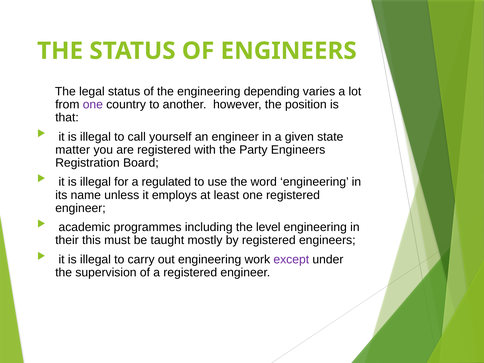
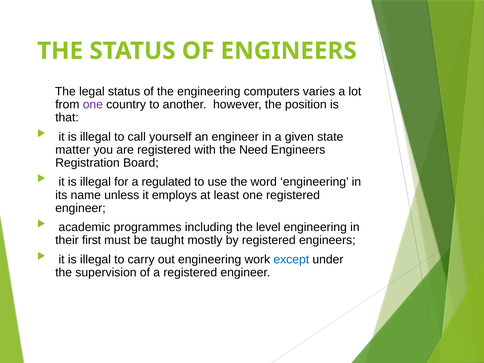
depending: depending -> computers (272, 91)
Party: Party -> Need (253, 150)
this: this -> first (92, 240)
except colour: purple -> blue (291, 259)
